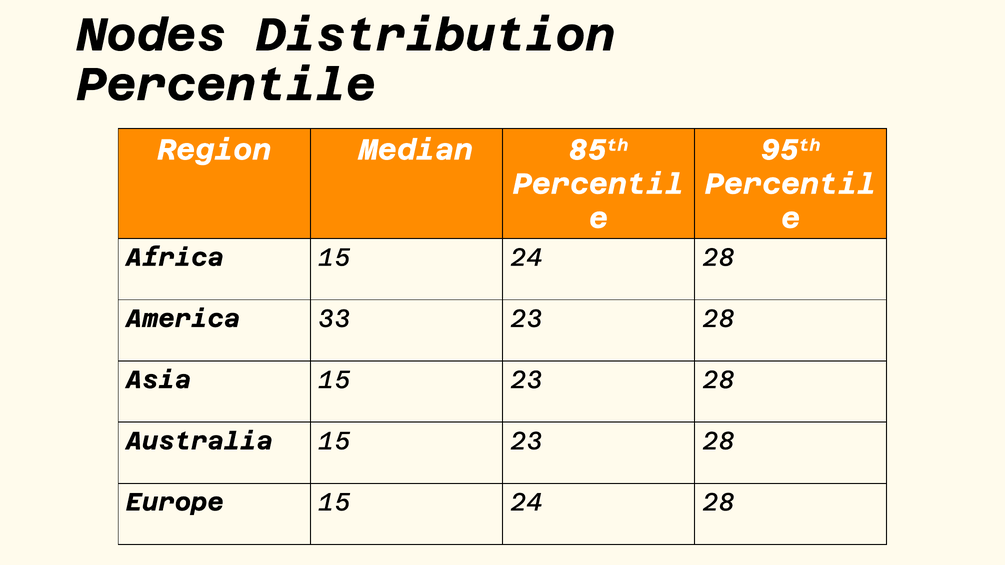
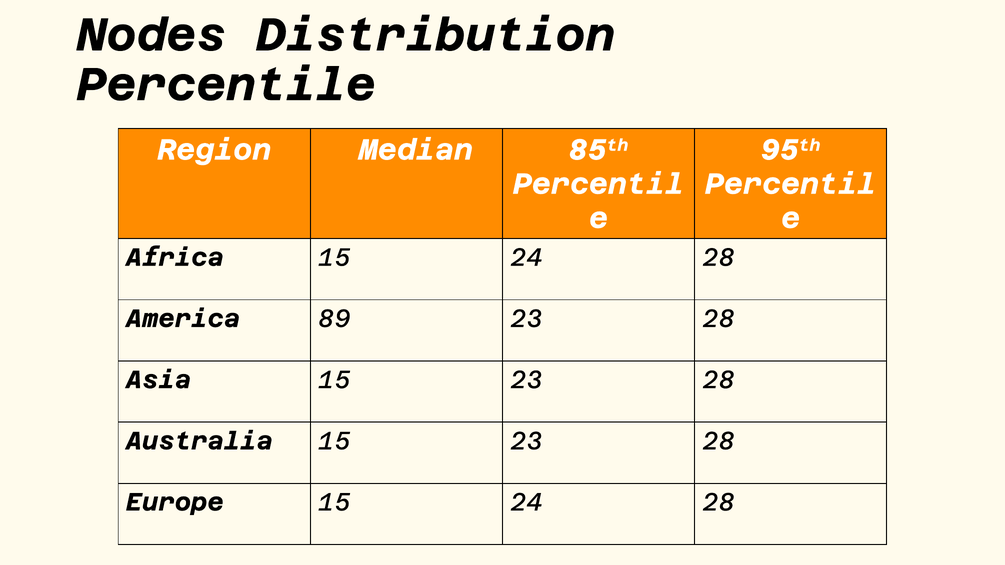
33: 33 -> 89 (334, 319)
